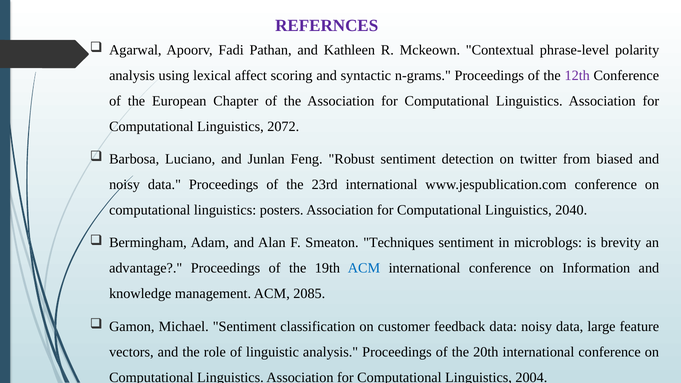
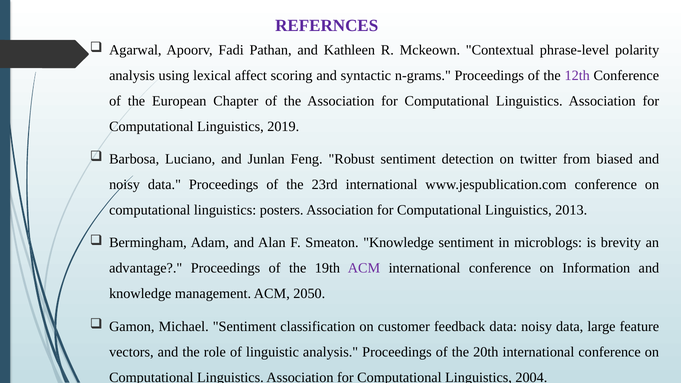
2072: 2072 -> 2019 (283, 126)
2040: 2040 -> 2013 (571, 210)
Smeaton Techniques: Techniques -> Knowledge (399, 243)
ACM colour: blue -> purple (364, 268)
2085: 2085 -> 2050 (309, 294)
